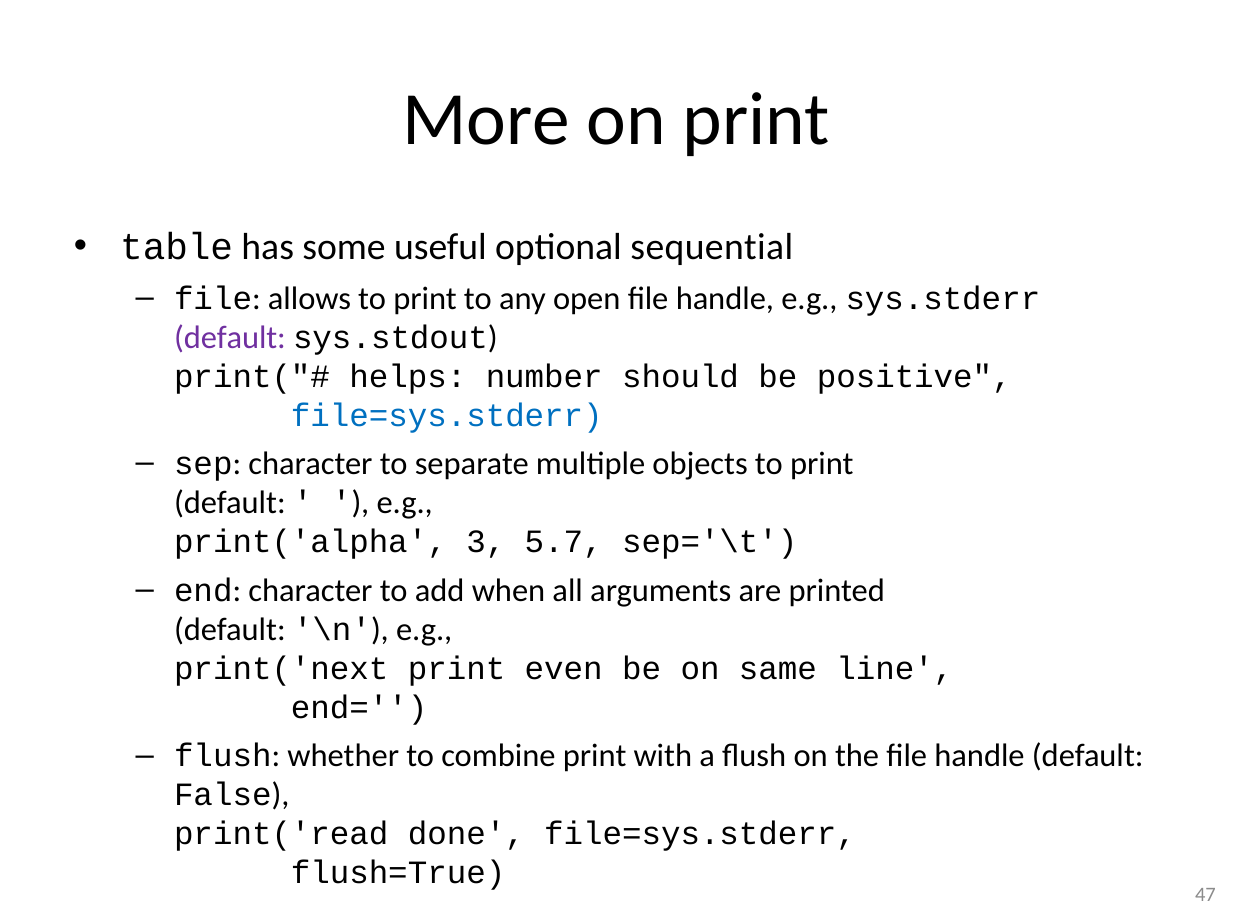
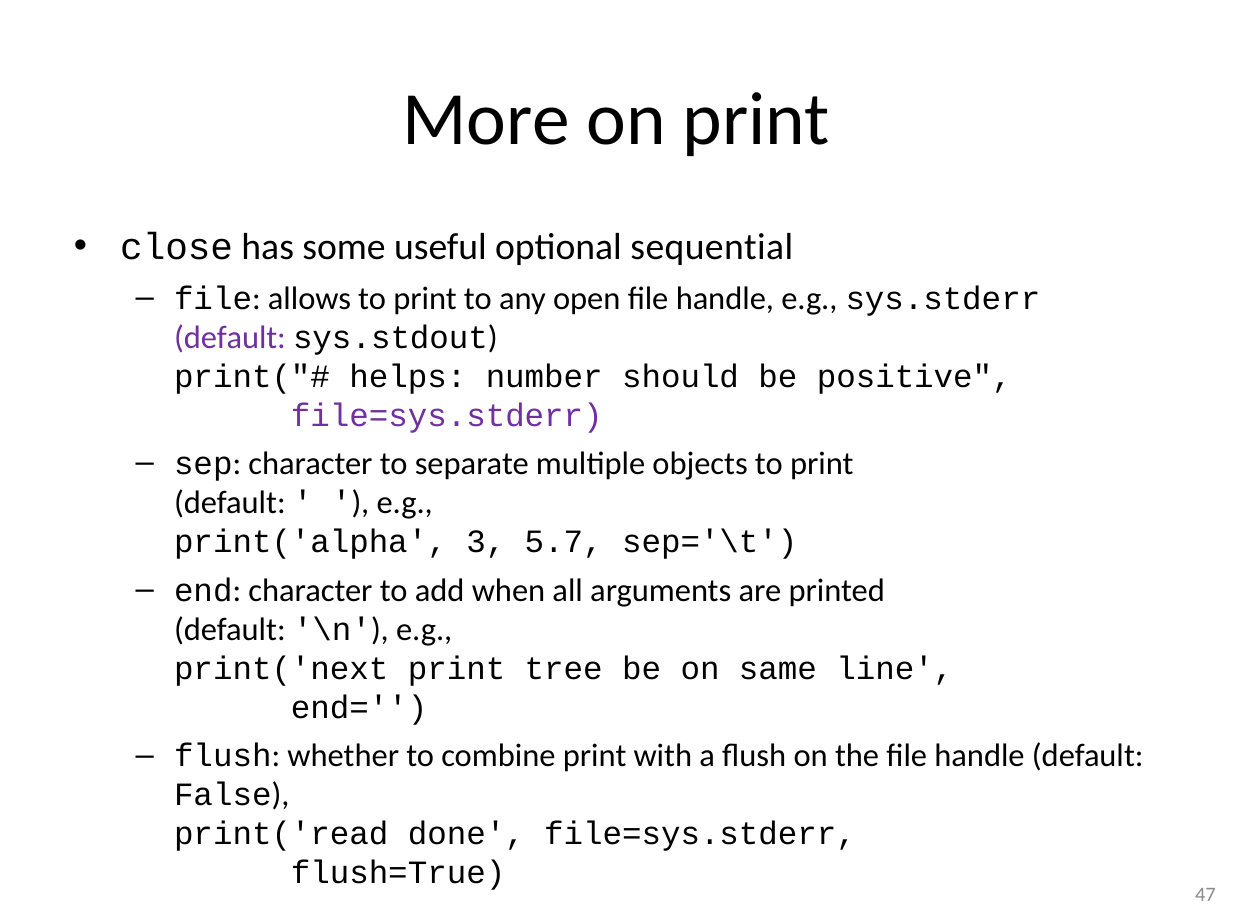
table: table -> close (177, 247)
file=sys.stderr colour: blue -> purple (447, 416)
even: even -> tree (564, 669)
